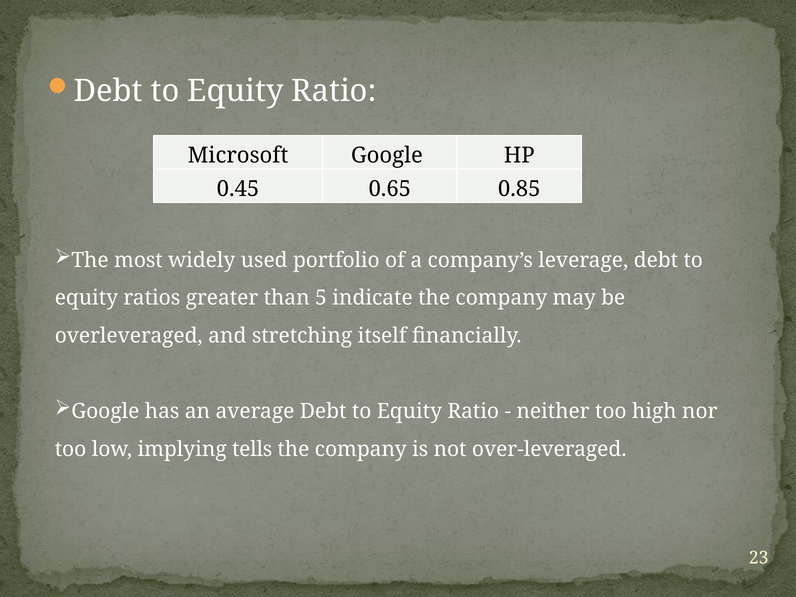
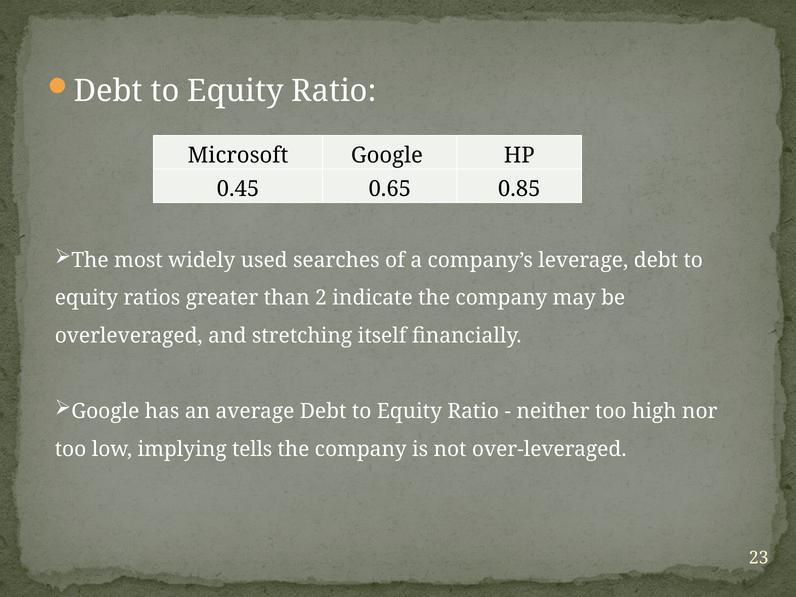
portfolio: portfolio -> searches (336, 260)
5: 5 -> 2 (321, 298)
